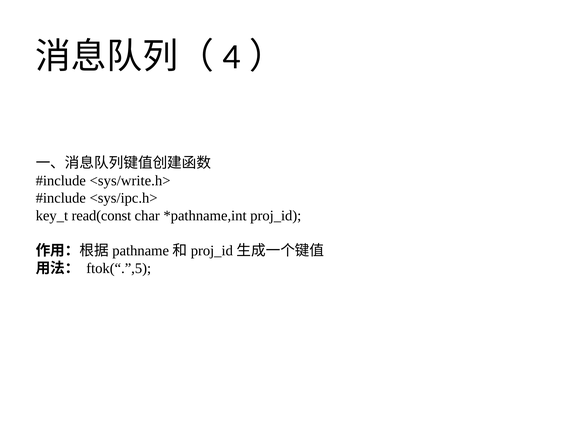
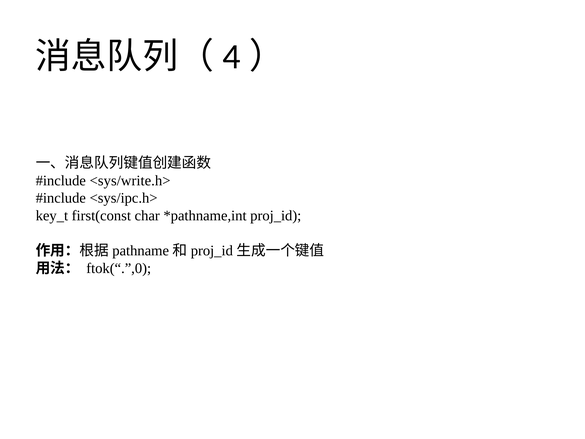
read(const: read(const -> first(const (101, 216)
ftok(“.”,5: ftok(“.”,5 -> ftok(“.”,0 (119, 268)
